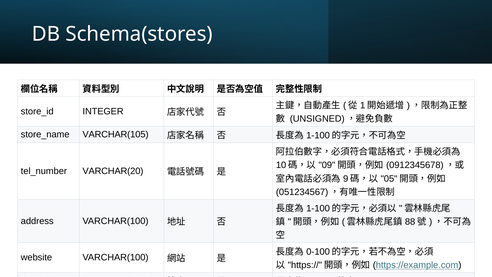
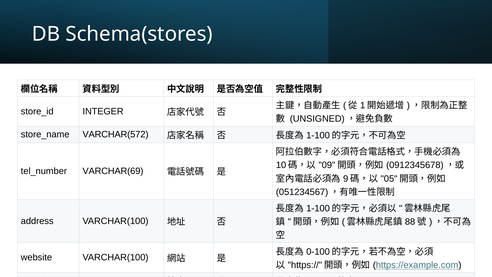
VARCHAR(105: VARCHAR(105 -> VARCHAR(572 (116, 134)
VARCHAR(20: VARCHAR(20 -> VARCHAR(69 (113, 171)
